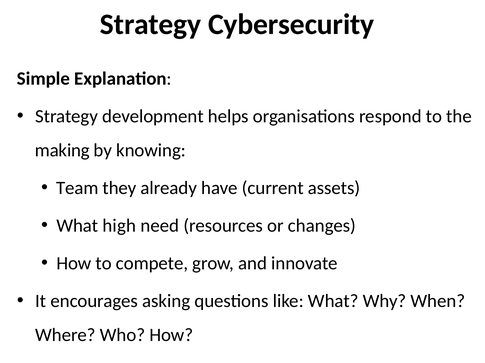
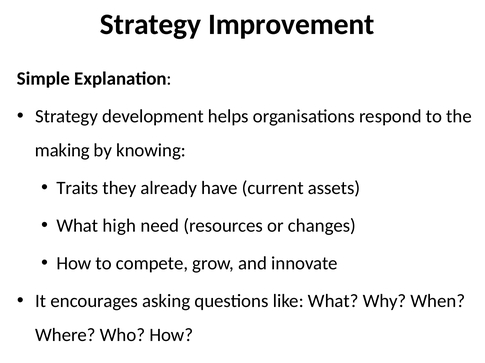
Cybersecurity: Cybersecurity -> Improvement (291, 24)
Team: Team -> Traits (77, 188)
